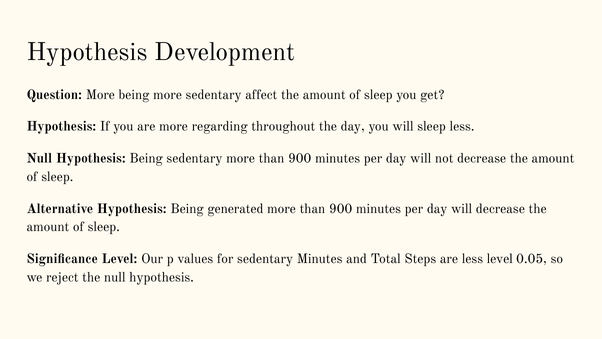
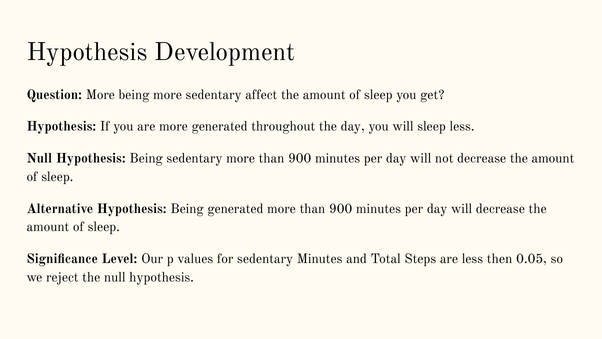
more regarding: regarding -> generated (220, 126)
less level: level -> then (500, 259)
